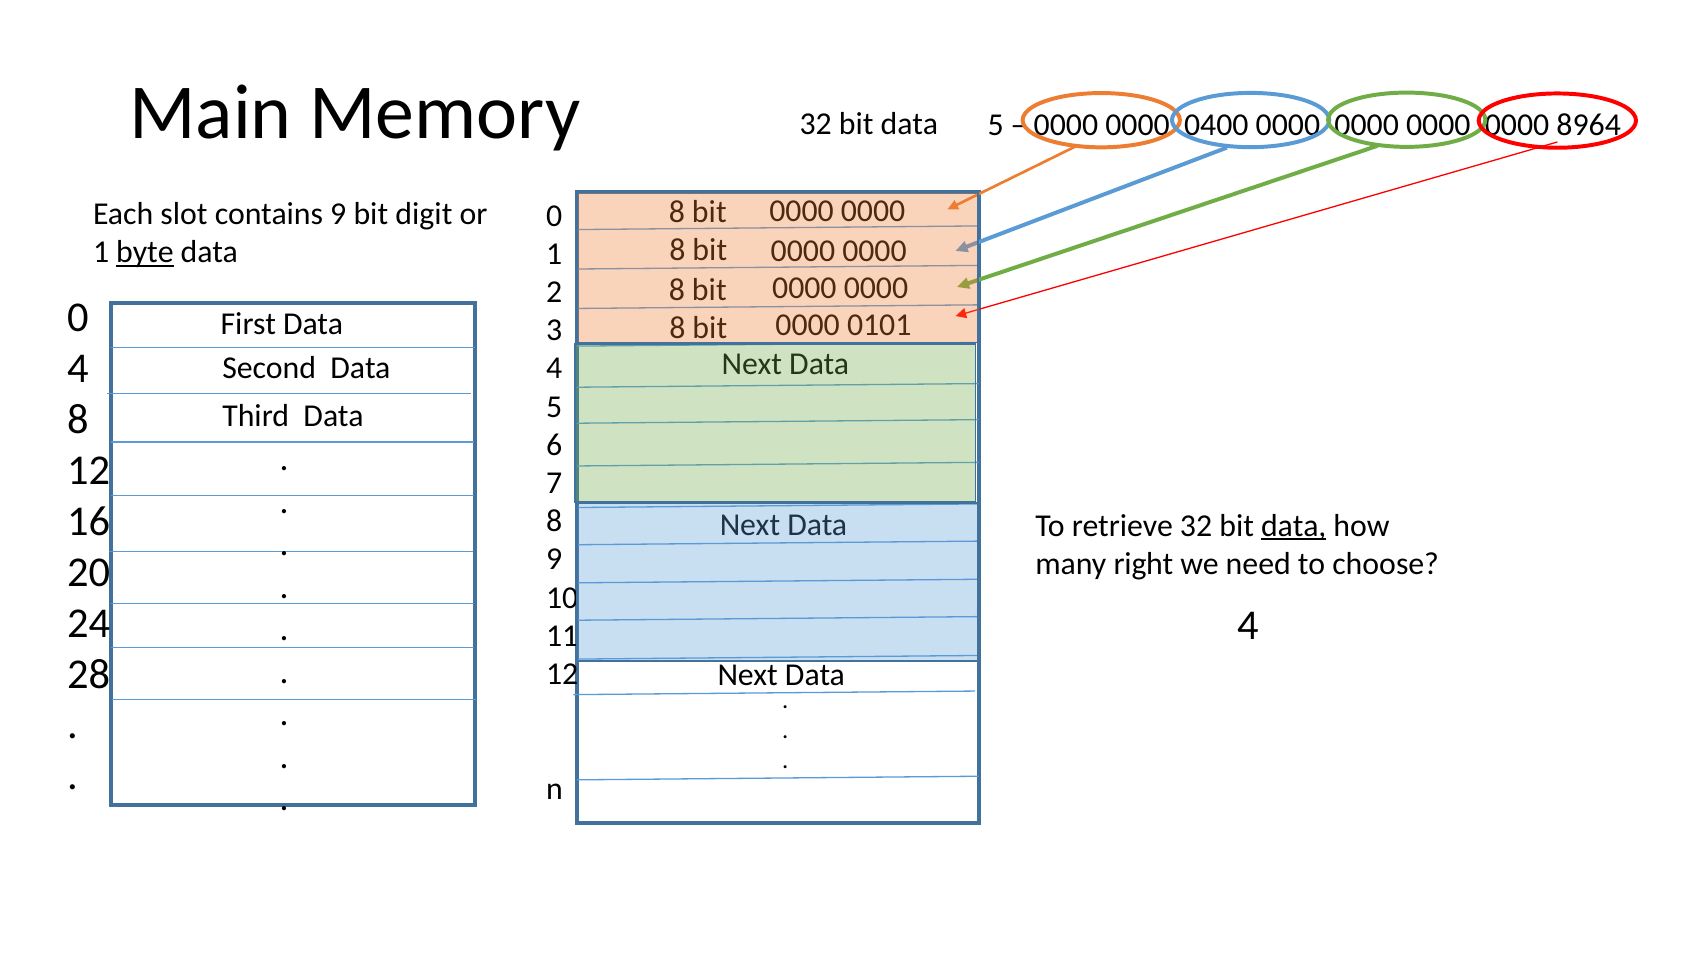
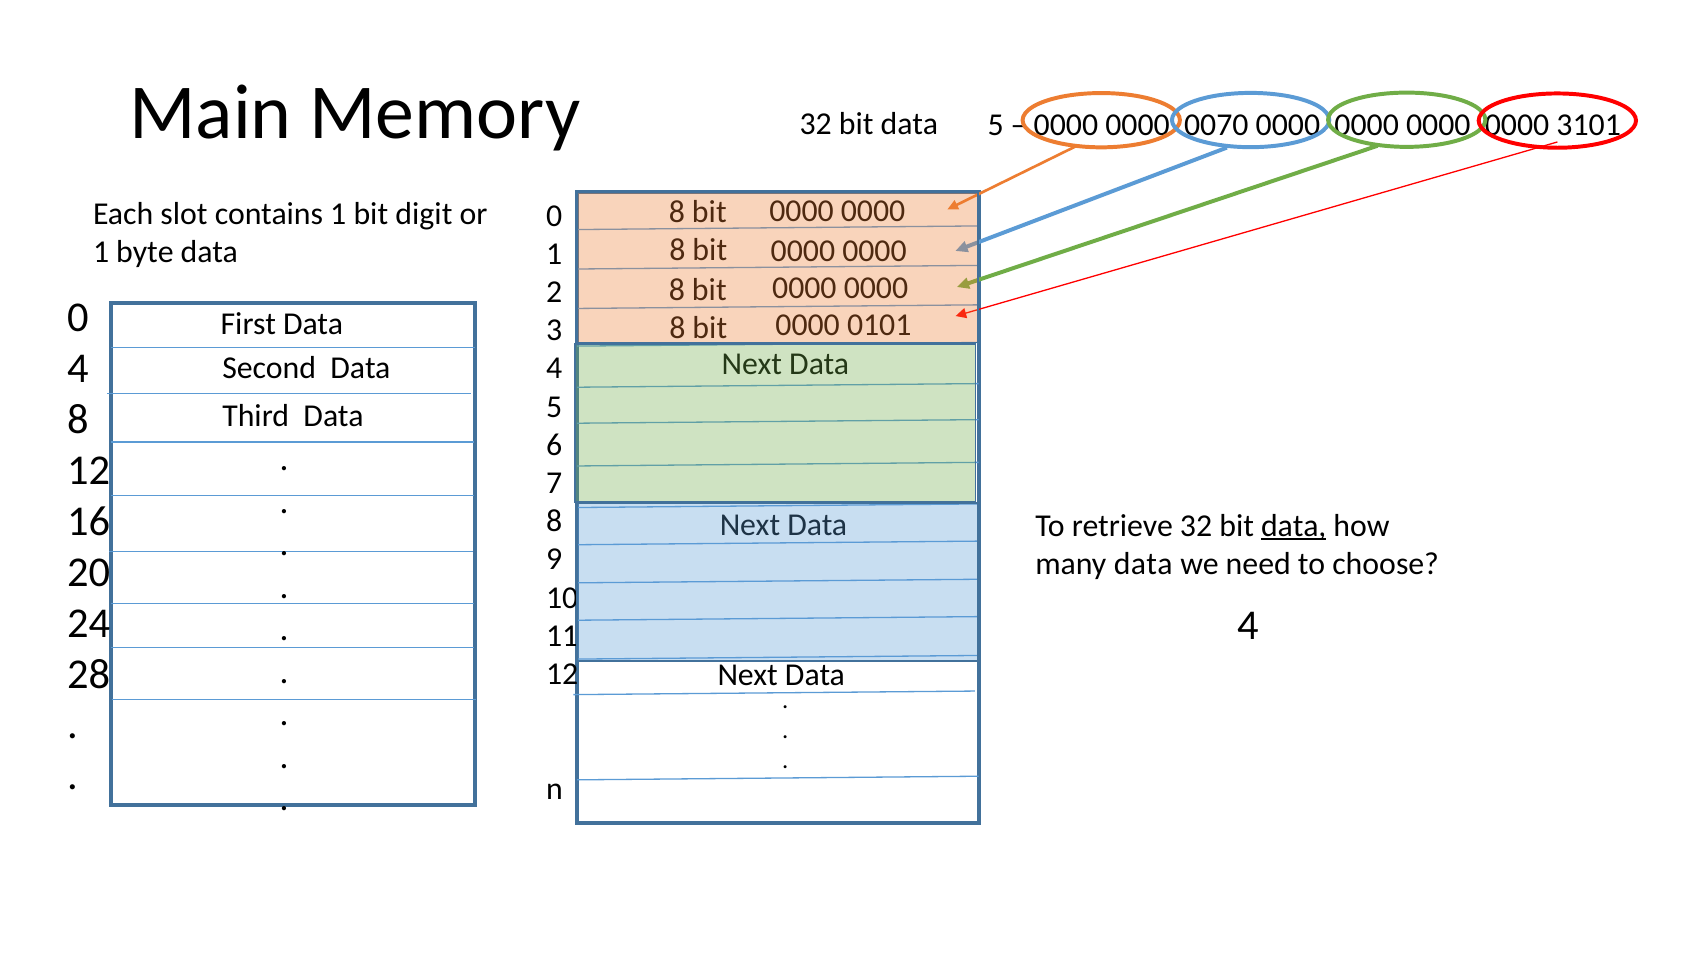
0400: 0400 -> 0070 (1216, 125)
8964: 8964 -> 3101 (1589, 125)
contains 9: 9 -> 1 (338, 214)
byte underline: present -> none (145, 252)
many right: right -> data (1143, 564)
